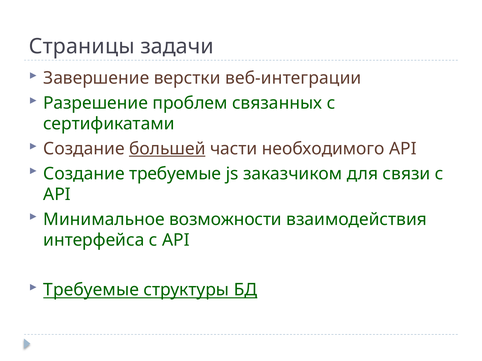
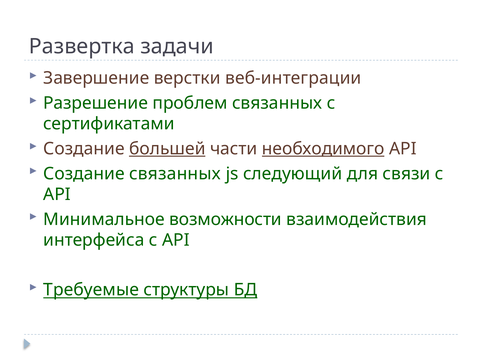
Страницы: Страницы -> Развертка (82, 47)
необходимого underline: none -> present (323, 149)
Создание требуемые: требуемые -> связанных (175, 174)
заказчиком: заказчиком -> следующий (293, 174)
